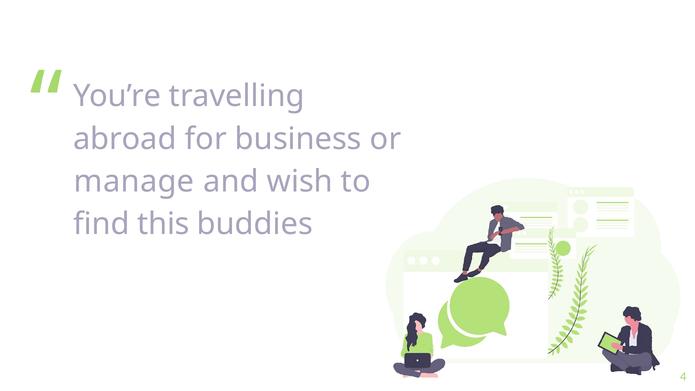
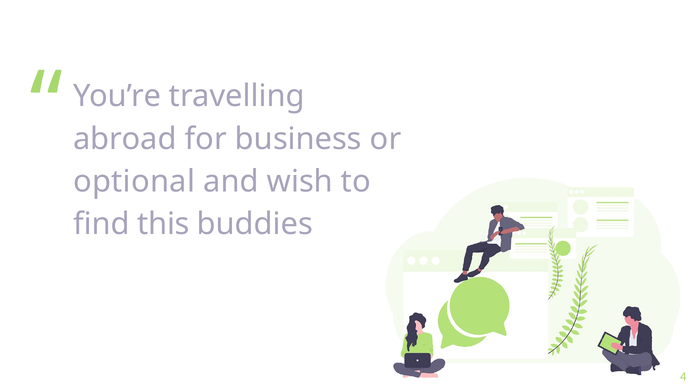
manage: manage -> optional (134, 181)
